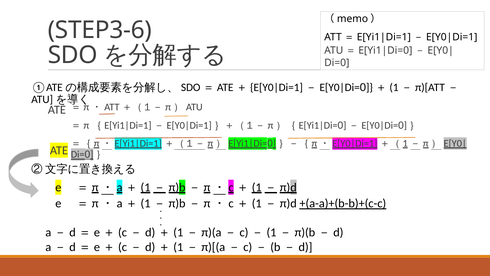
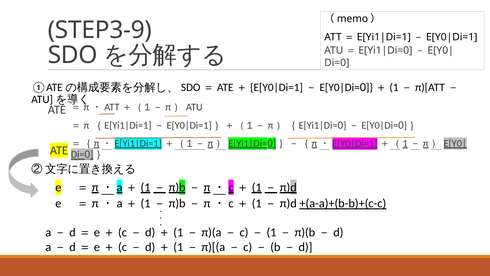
STEP3-6: STEP3-6 -> STEP3-9 (100, 30)
